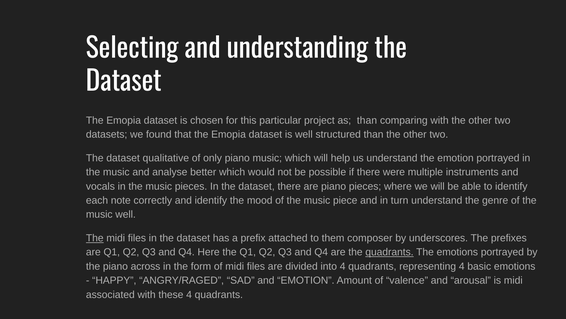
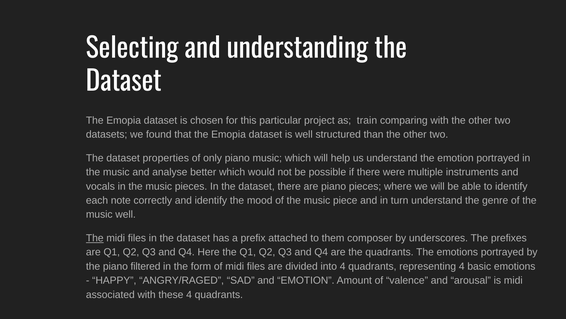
as than: than -> train (367, 120)
qualitative: qualitative -> properties (166, 158)
quadrants underline: present -> none (389, 252)
across: across -> filtered (146, 266)
